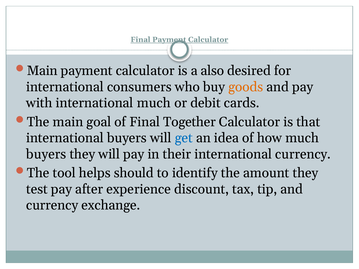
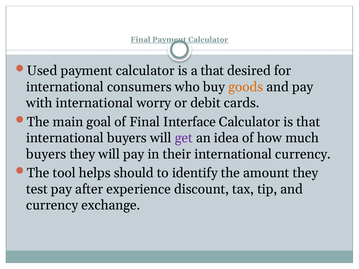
Main: Main -> Used (42, 71)
a also: also -> that (212, 71)
international much: much -> worry (154, 103)
Together: Together -> Interface (190, 122)
get colour: blue -> purple (184, 138)
